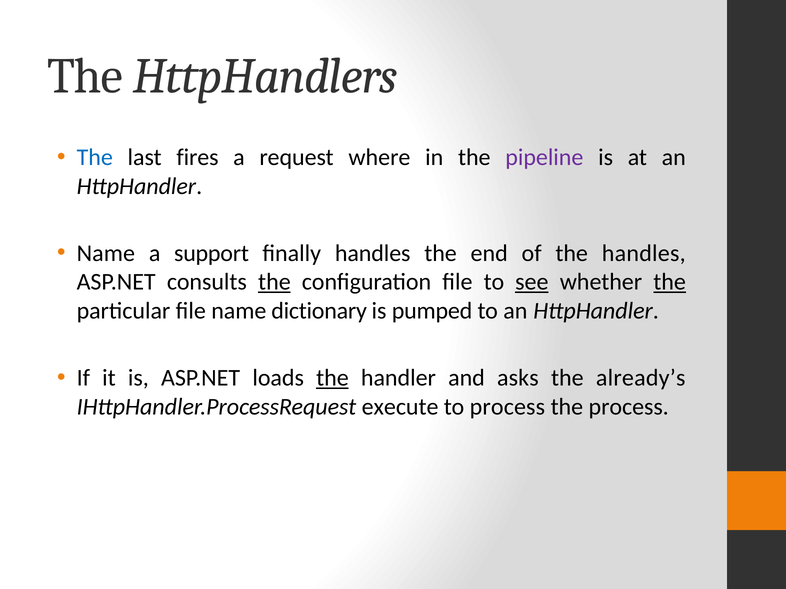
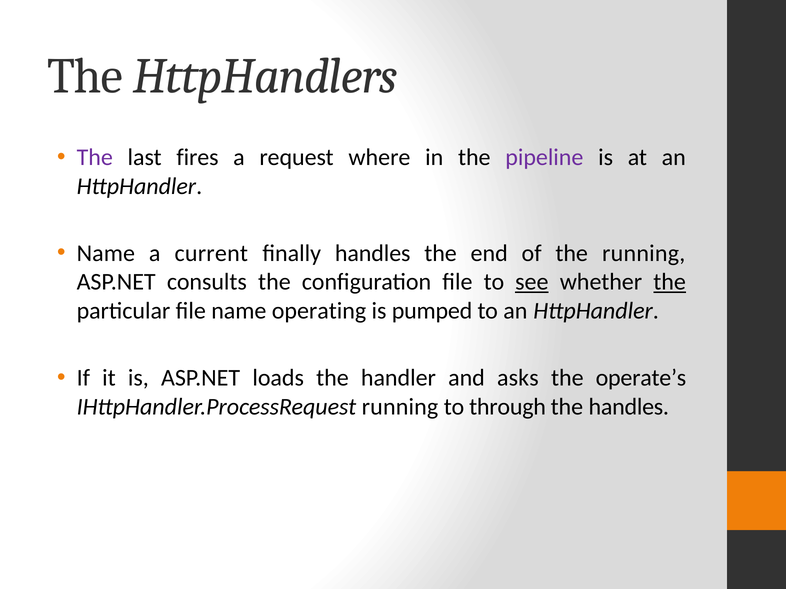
The colour: blue -> purple (95, 158)
support: support -> current (211, 253)
the handles: handles -> running (644, 253)
the underline: present -> none (274, 282)
dictionary: dictionary -> operating (319, 311)
the underline: present -> none (332, 378)
already’s: already’s -> operate’s (641, 378)
IHttpHandler.ProcessRequest execute: execute -> running (400, 407)
to process: process -> through (508, 407)
the process: process -> handles (629, 407)
